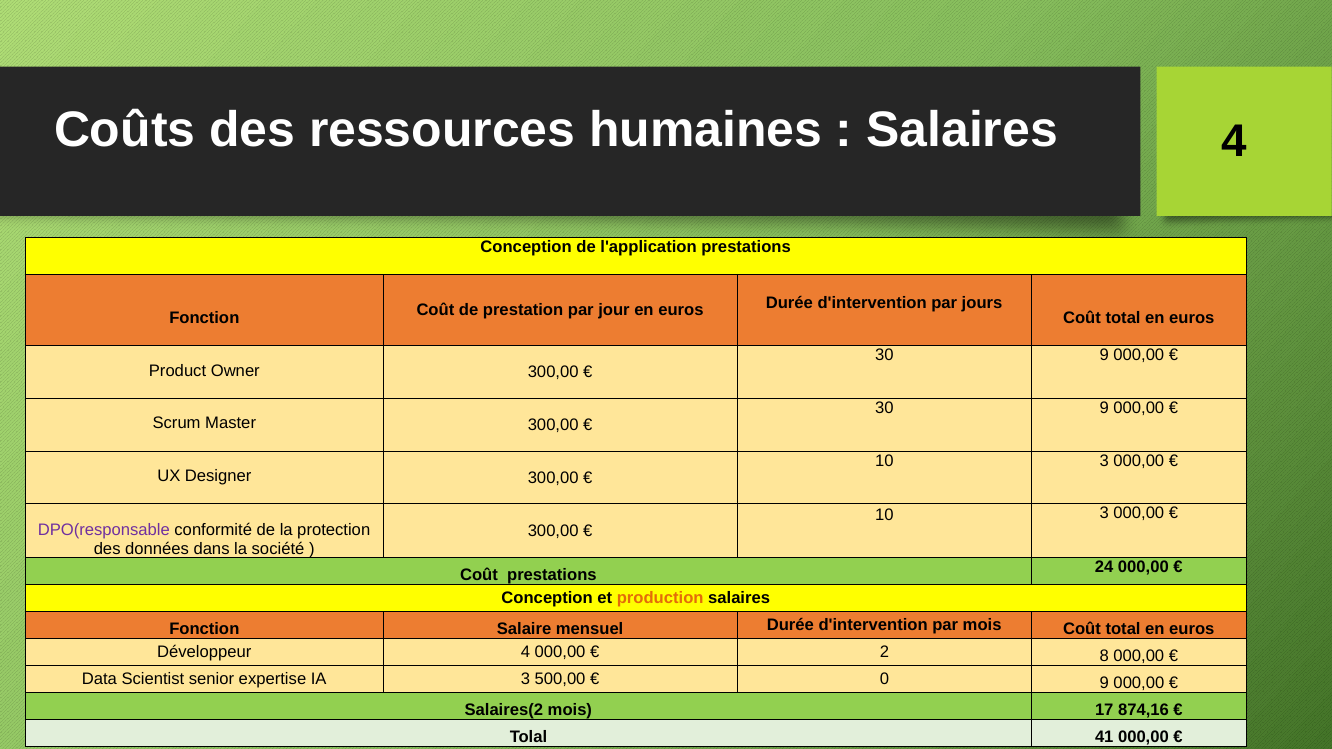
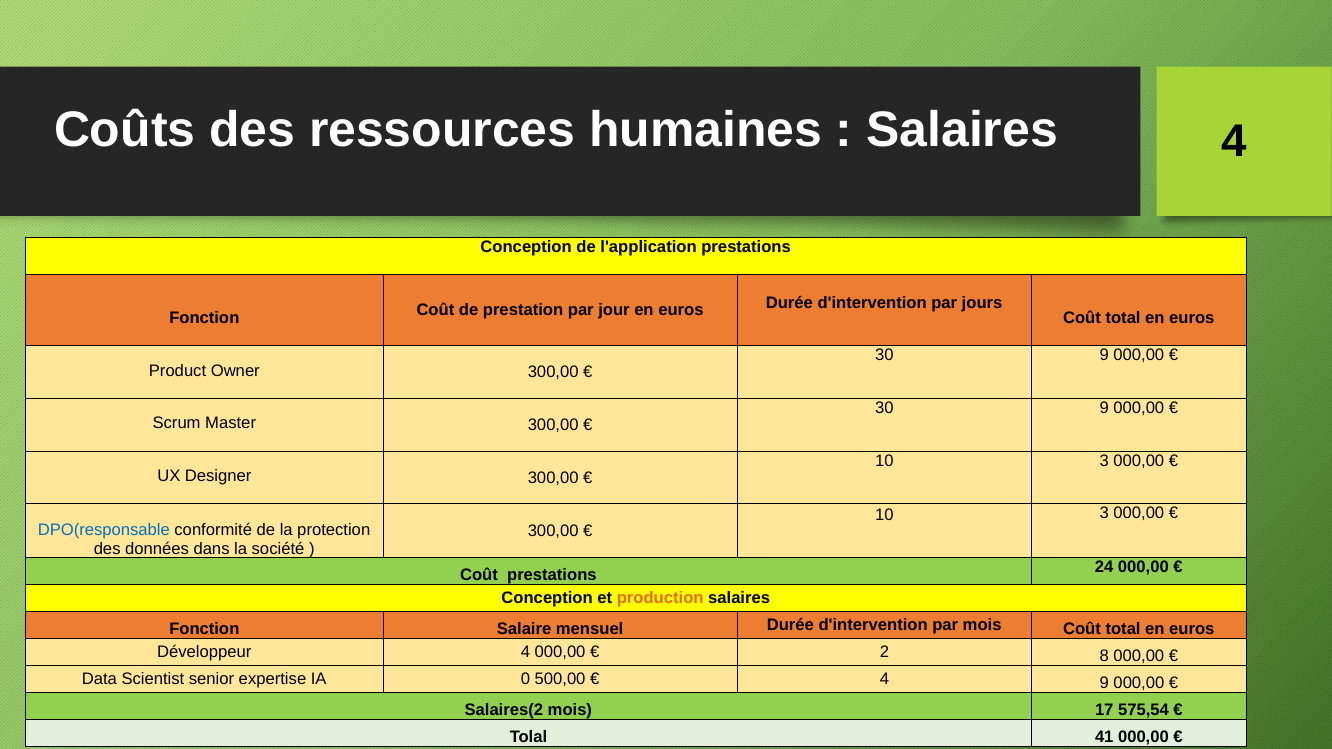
DPO(responsable colour: purple -> blue (104, 530)
IA 3: 3 -> 0 (526, 679)
0: 0 -> 4 (884, 679)
874,16: 874,16 -> 575,54 (1144, 710)
